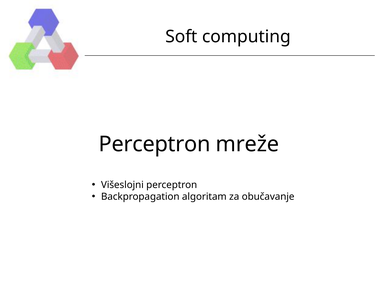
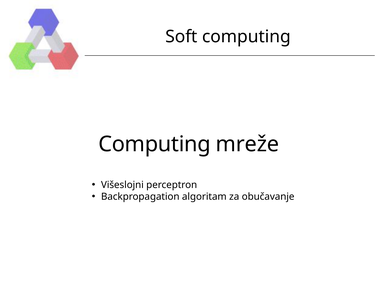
Perceptron: Perceptron -> Computing (155, 144)
